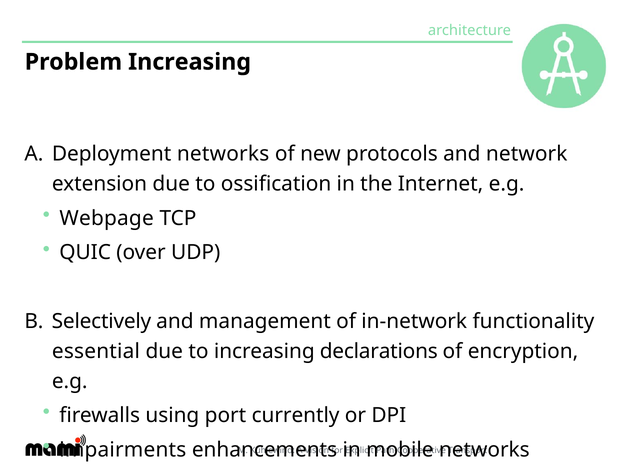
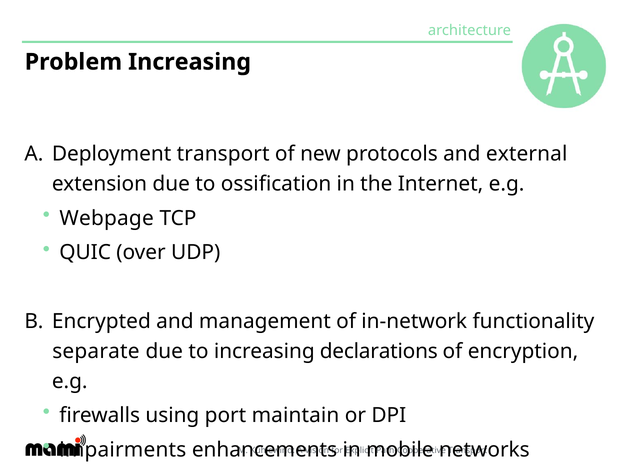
Deployment networks: networks -> transport (223, 154)
network: network -> external (527, 154)
Selectively: Selectively -> Encrypted (101, 321)
essential: essential -> separate (96, 351)
currently: currently -> maintain (295, 415)
